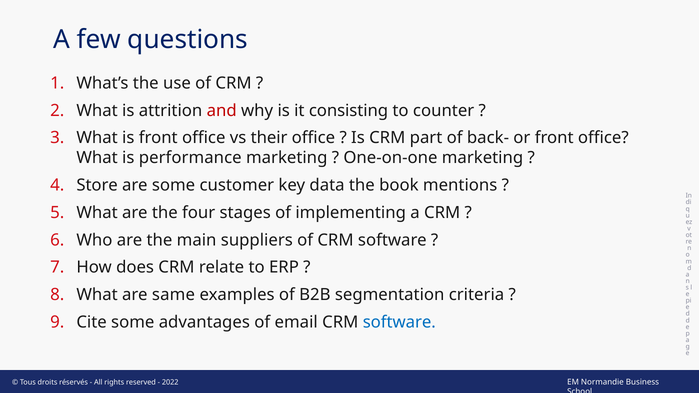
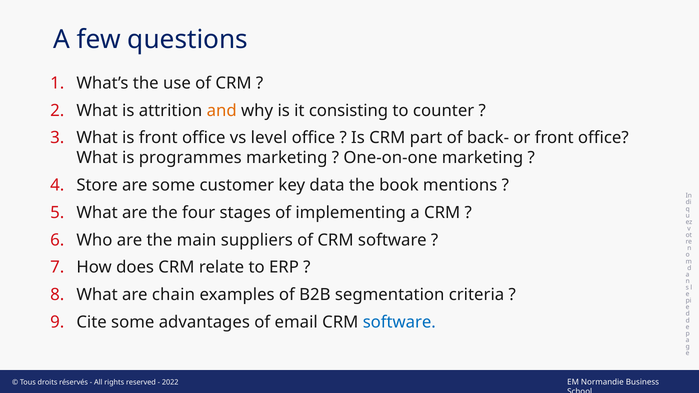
and colour: red -> orange (222, 111)
their: their -> level (269, 138)
performance: performance -> programmes (190, 158)
same: same -> chain (173, 295)
